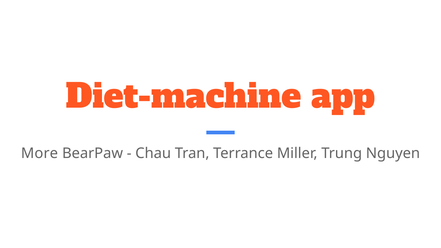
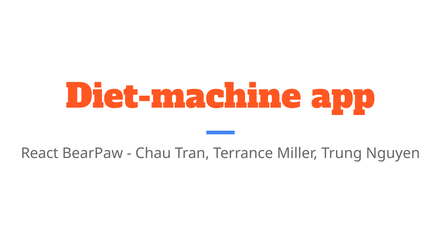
More: More -> React (40, 153)
